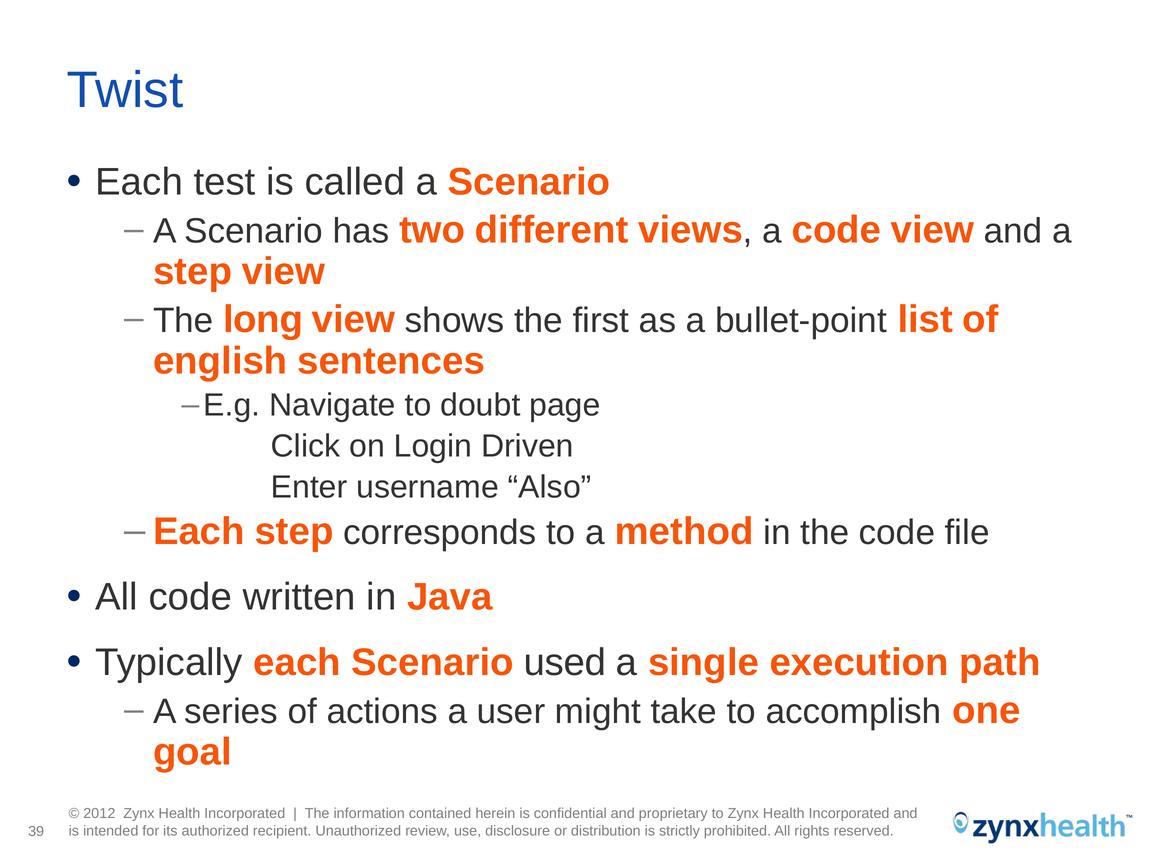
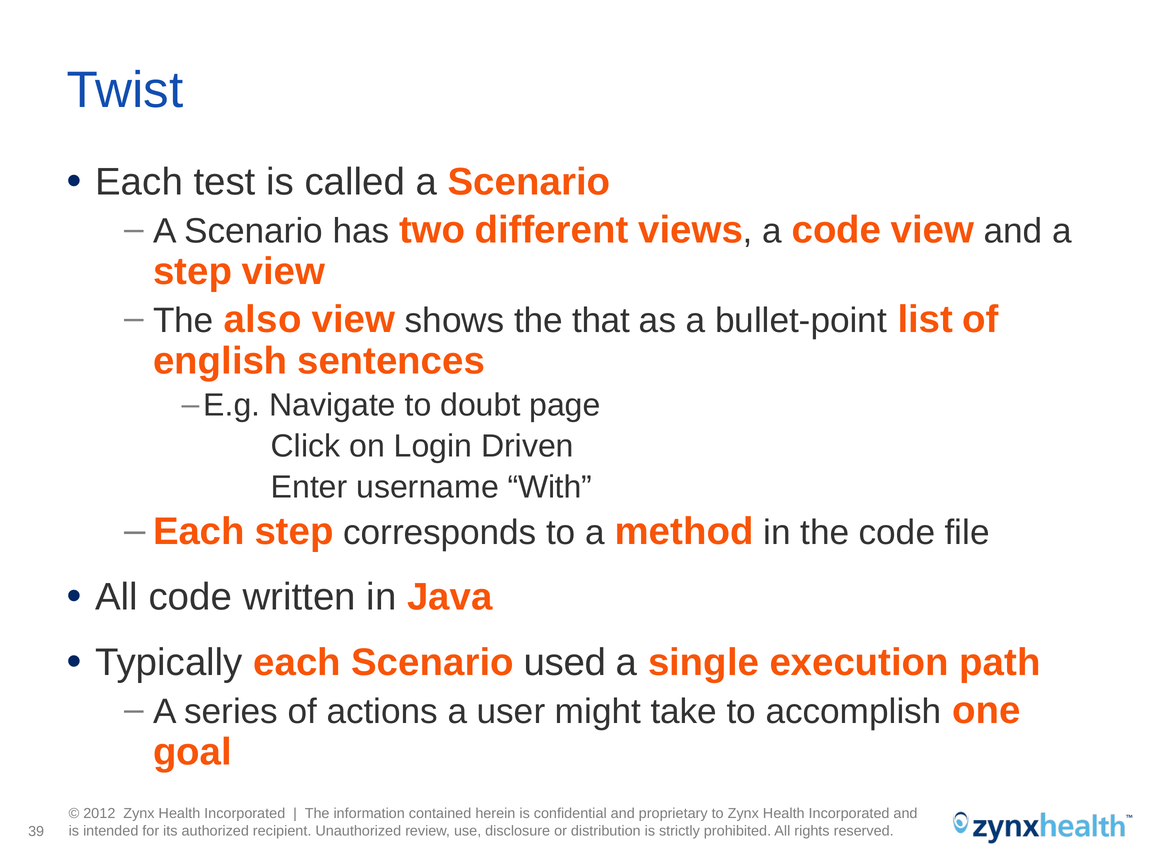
long: long -> also (263, 319)
first: first -> that (601, 320)
Also: Also -> With (550, 487)
